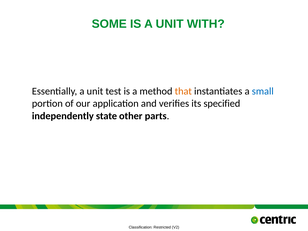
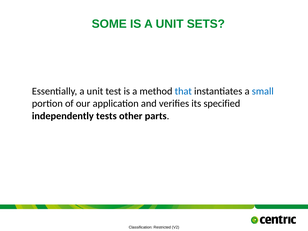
WITH: WITH -> SETS (206, 24)
that colour: orange -> blue (183, 91)
state: state -> tests (106, 116)
